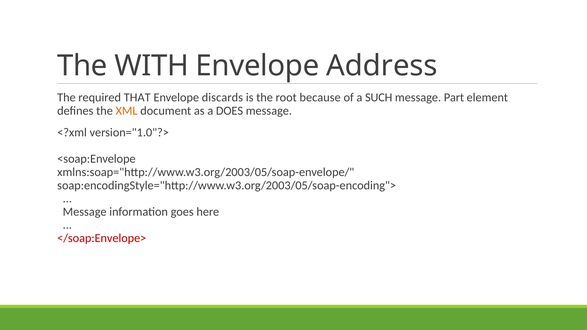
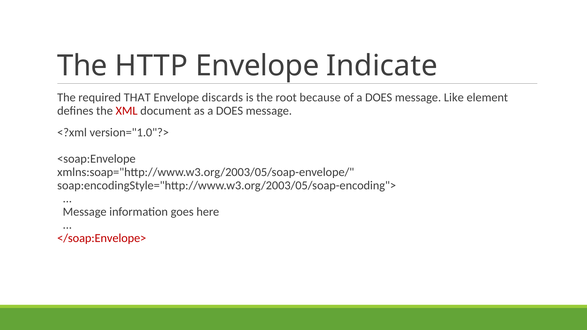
WITH: WITH -> HTTP (151, 66)
Address: Address -> Indicate (382, 66)
of a SUCH: SUCH -> DOES (379, 98)
Part: Part -> Like (454, 98)
XML colour: orange -> red (127, 111)
